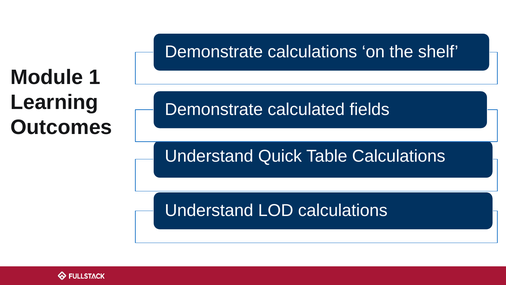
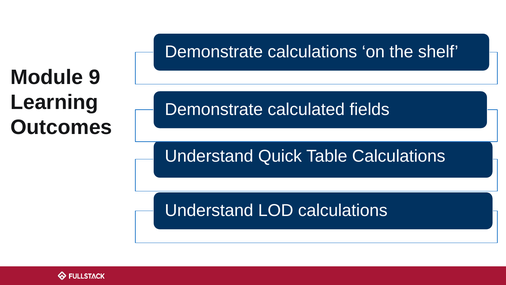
1: 1 -> 9 (95, 77)
